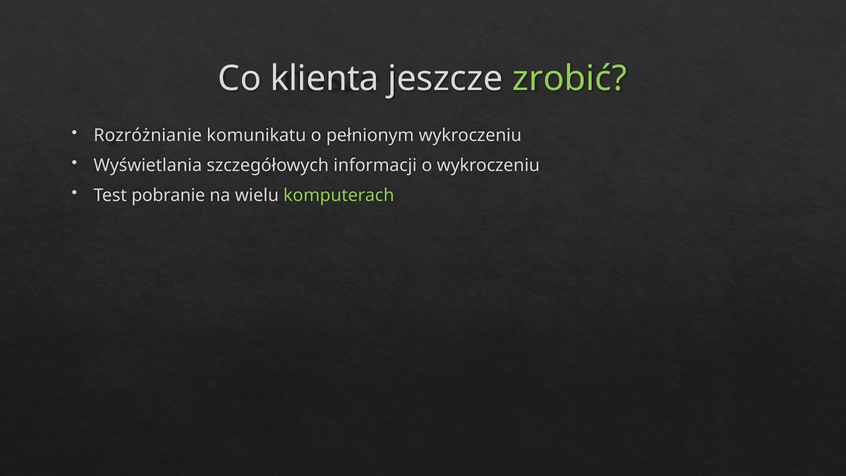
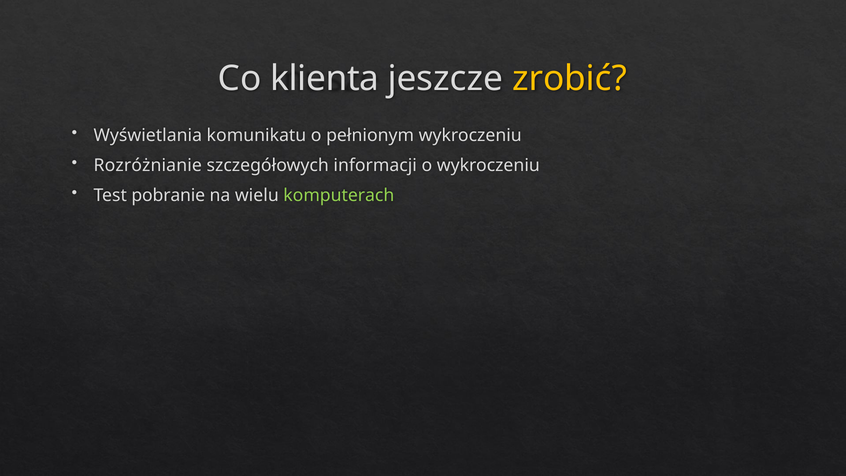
zrobić colour: light green -> yellow (570, 78)
Rozróżnianie: Rozróżnianie -> Wyświetlania (148, 135)
Wyświetlania: Wyświetlania -> Rozróżnianie (148, 165)
